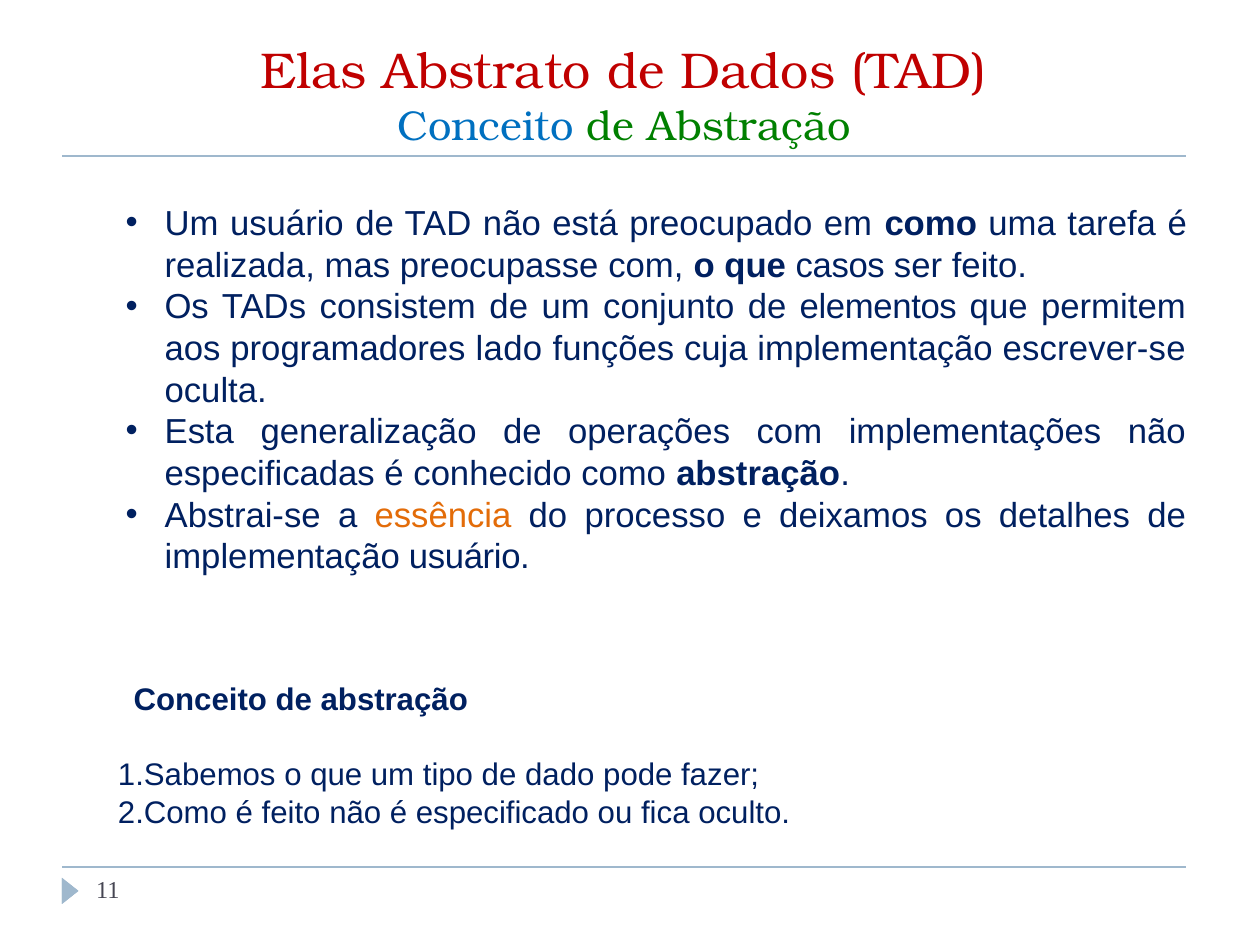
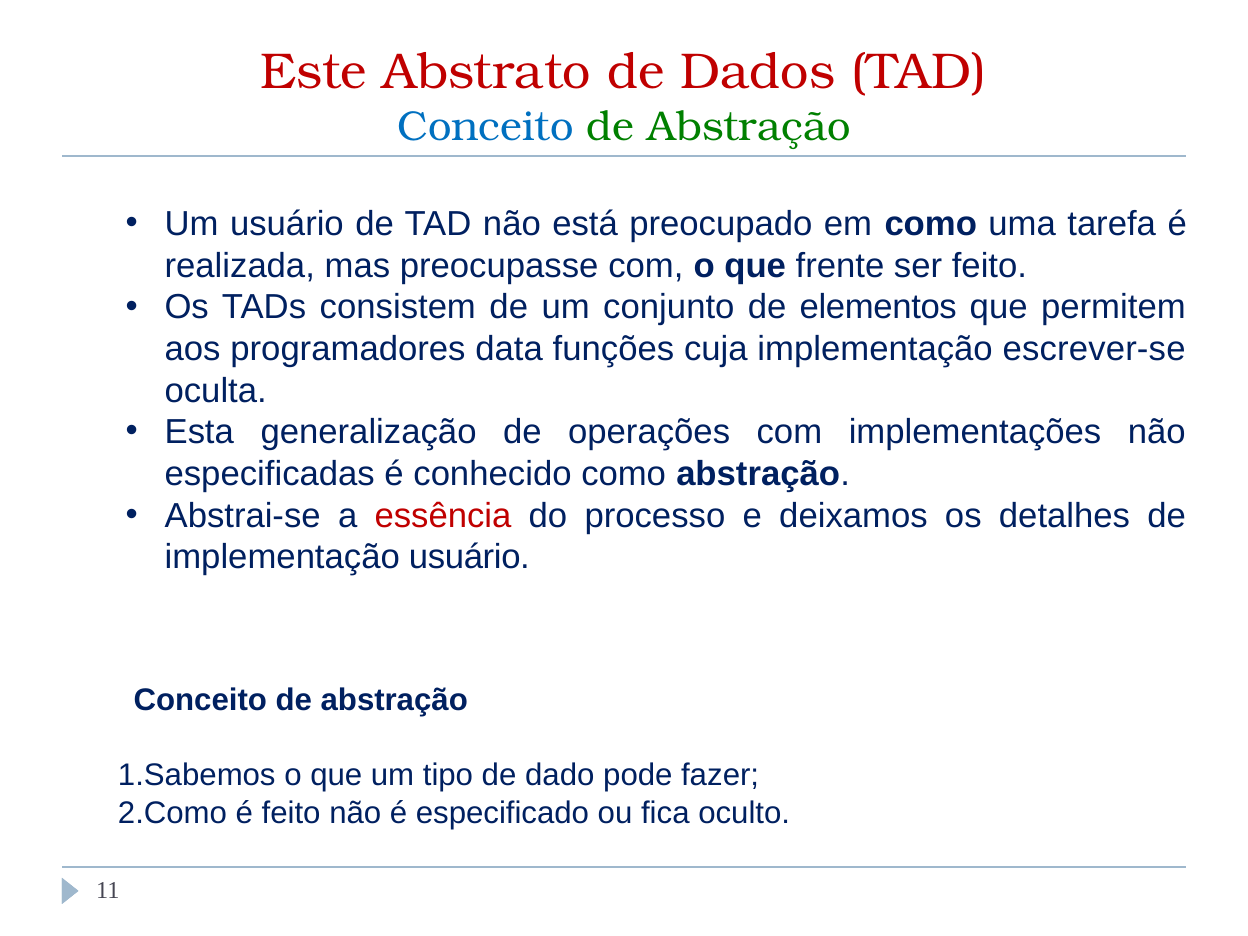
Elas: Elas -> Este (314, 72)
casos: casos -> frente (840, 266)
lado: lado -> data (509, 349)
essência colour: orange -> red (443, 516)
